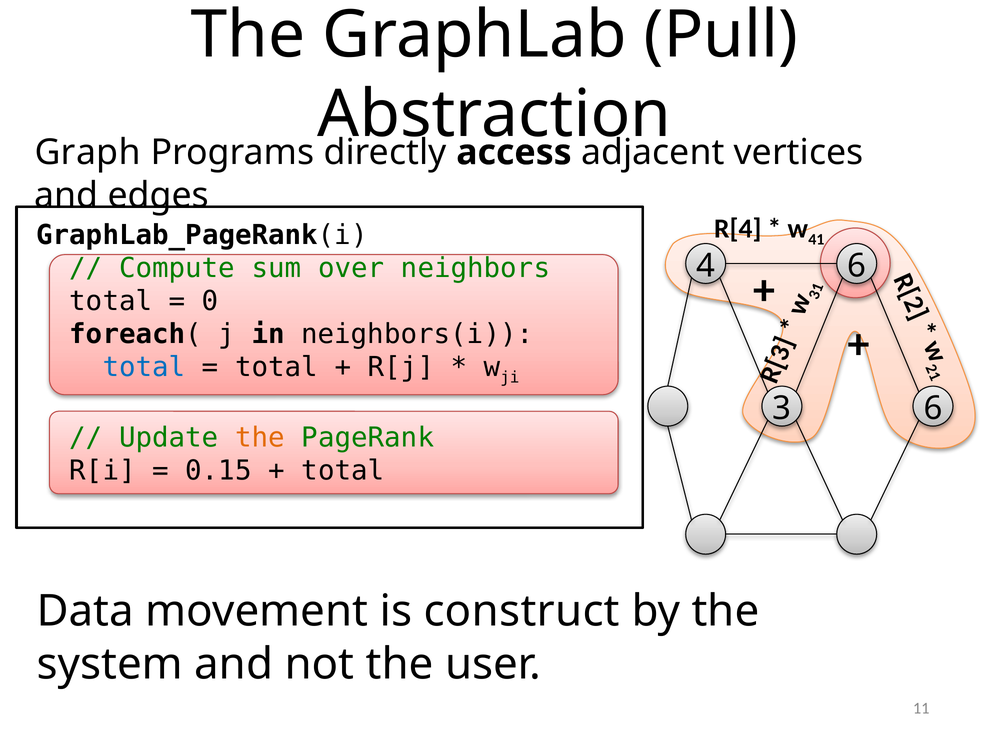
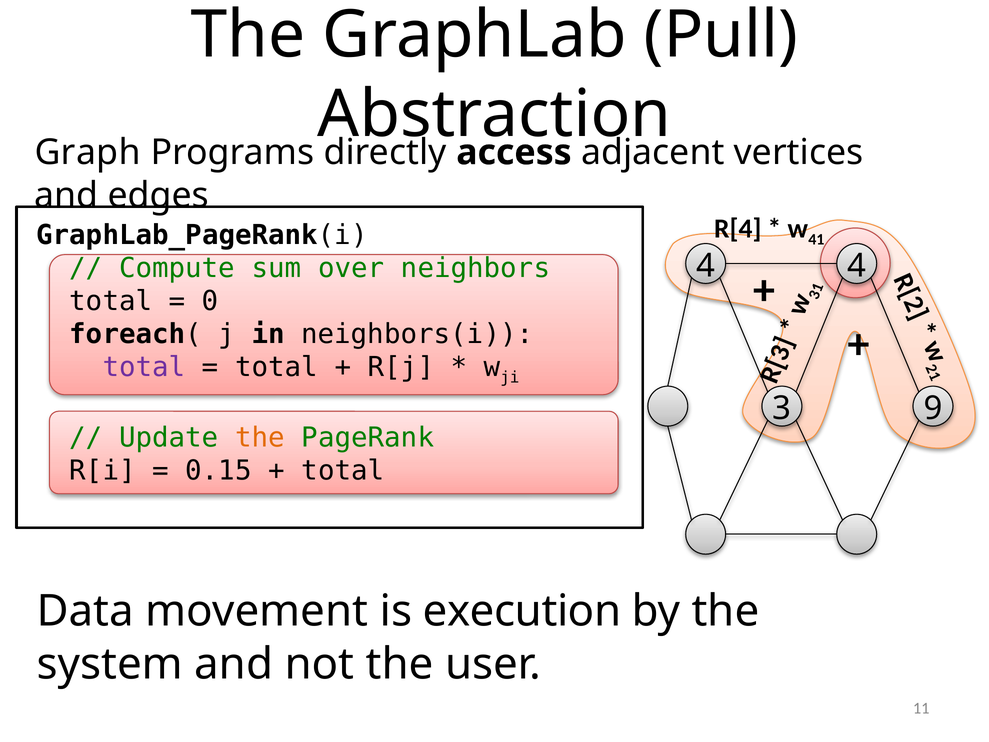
4 6: 6 -> 4 (857, 266)
total colour: blue -> purple (144, 367)
3 6: 6 -> 9 (933, 408)
construct: construct -> execution (522, 611)
